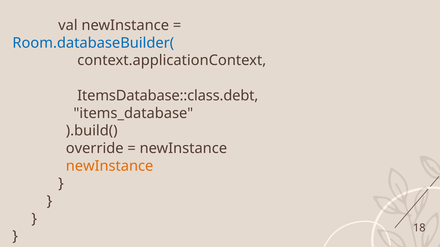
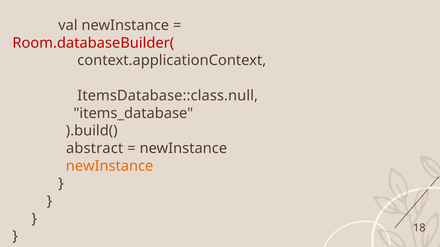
Room.databaseBuilder( colour: blue -> red (93, 43)
ItemsDatabase::class.debt: ItemsDatabase::class.debt -> ItemsDatabase::class.null (168, 96)
override: override -> abstract (95, 149)
